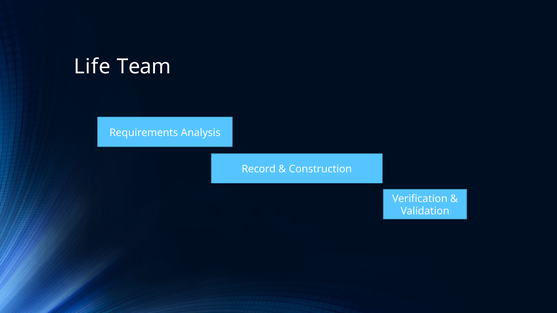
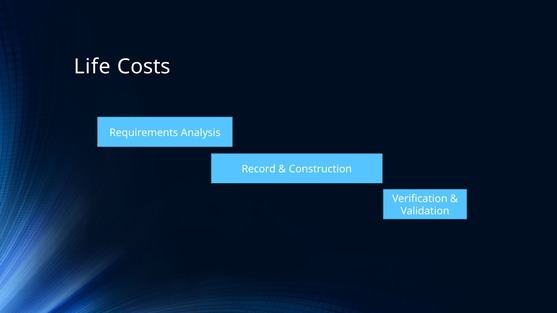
Team: Team -> Costs (144, 67)
